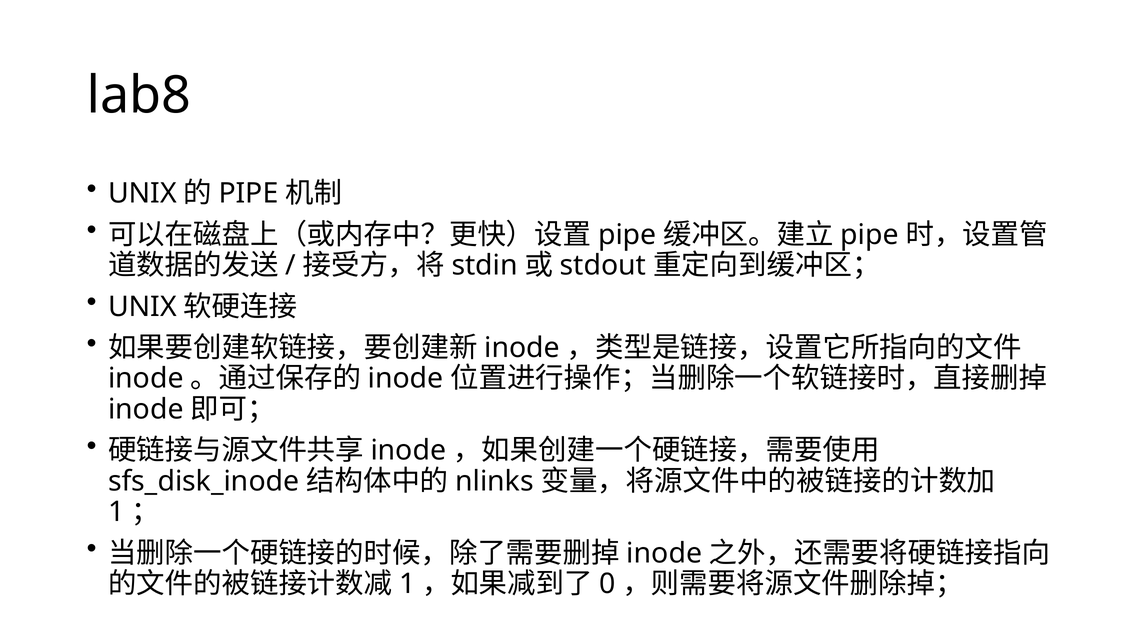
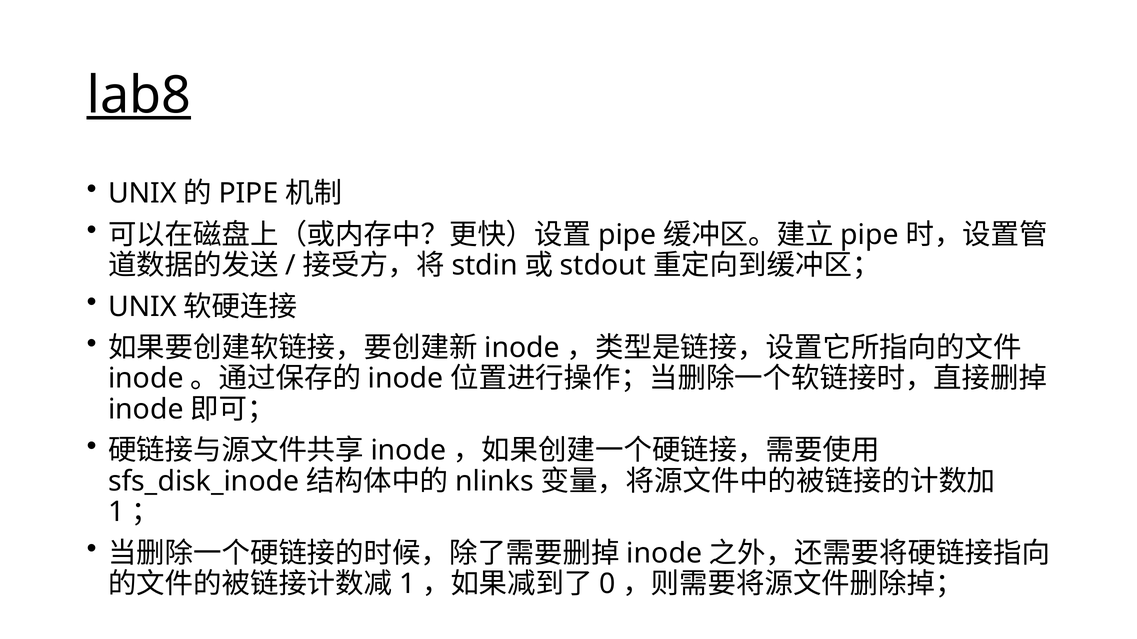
lab8 underline: none -> present (139, 96)
